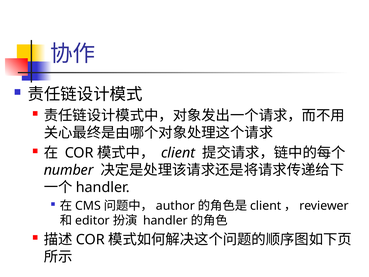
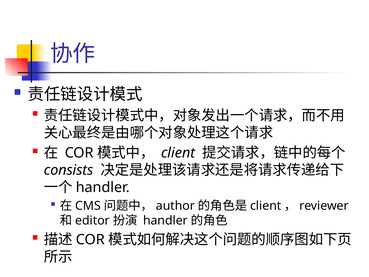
number: number -> consists (69, 170)
